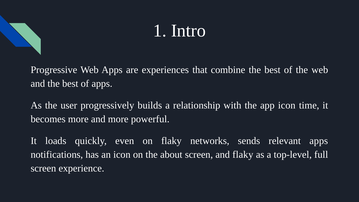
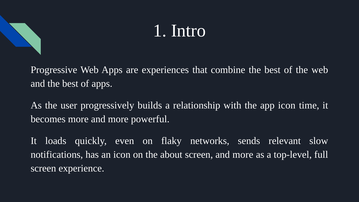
relevant apps: apps -> slow (319, 141)
screen and flaky: flaky -> more (243, 155)
